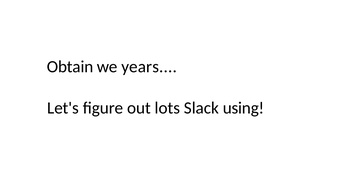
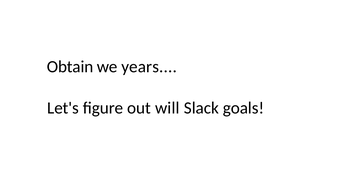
lots: lots -> will (167, 108)
using: using -> goals (243, 108)
